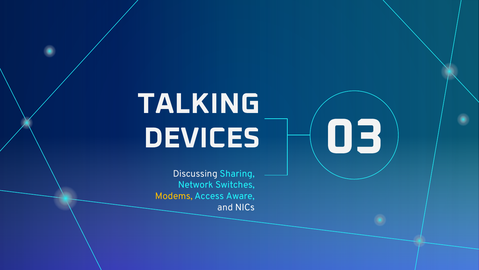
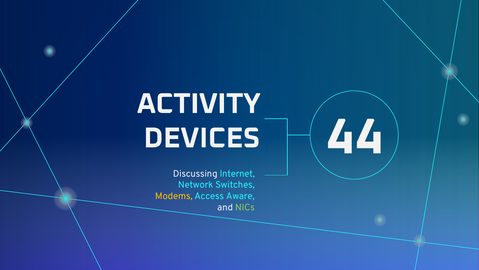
TALKING: TALKING -> ACTIVITY (199, 103)
03: 03 -> 44 (354, 136)
Sharing: Sharing -> Internet (237, 173)
NICs colour: white -> light green (245, 207)
